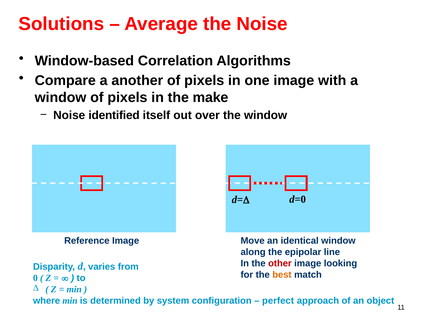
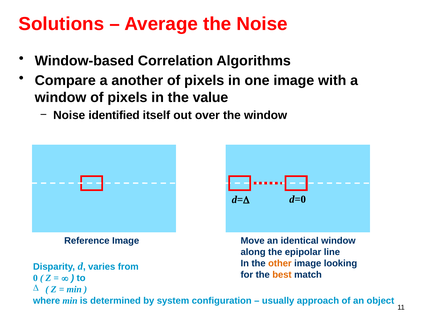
make: make -> value (210, 98)
other colour: red -> orange (280, 264)
perfect: perfect -> usually (278, 301)
